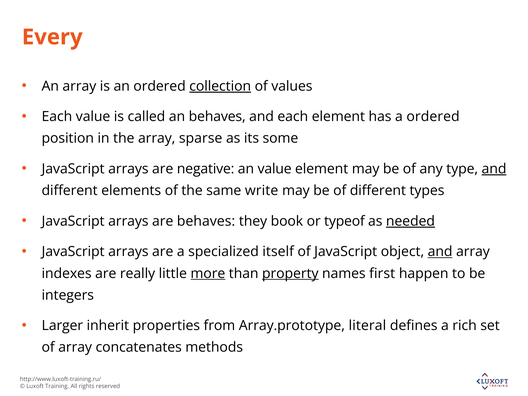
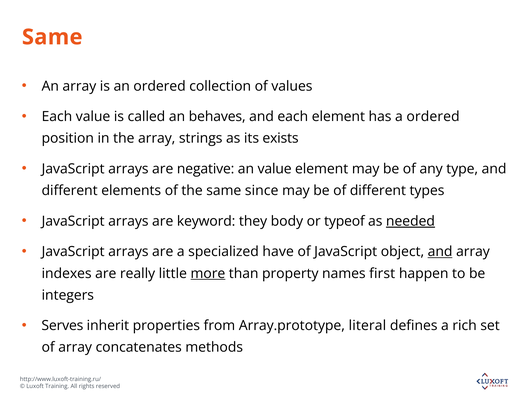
Every: Every -> Same (52, 37)
collection underline: present -> none (220, 86)
sparse: sparse -> strings (201, 138)
some: some -> exists (280, 138)
and underline: present -> none (494, 169)
write: write -> since (262, 191)
are behaves: behaves -> keyword (206, 221)
book: book -> body (287, 221)
itself: itself -> have (278, 252)
property underline: present -> none (290, 273)
Larger: Larger -> Serves (62, 326)
